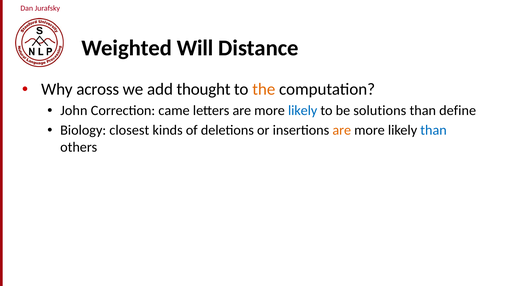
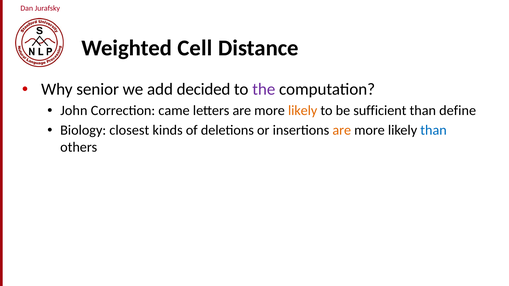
Will: Will -> Cell (195, 48)
across: across -> senior (98, 89)
thought: thought -> decided (204, 89)
the colour: orange -> purple (264, 89)
likely colour: blue -> orange (303, 110)
solutions: solutions -> sufficient (380, 110)
